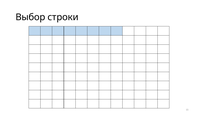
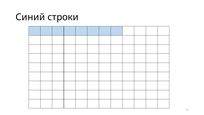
Выбор: Выбор -> Синий (30, 17)
